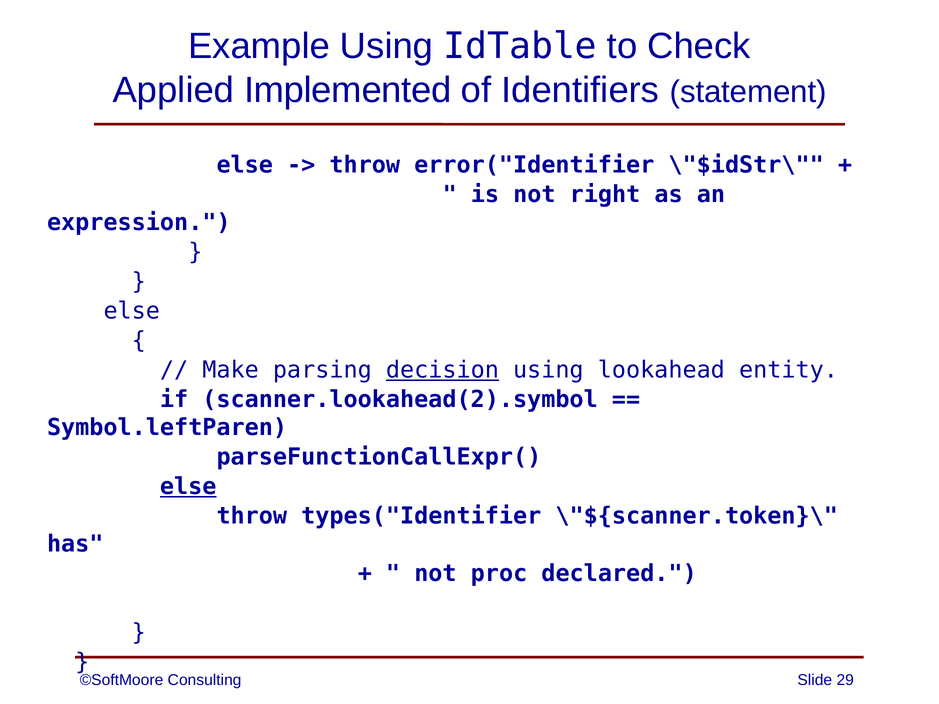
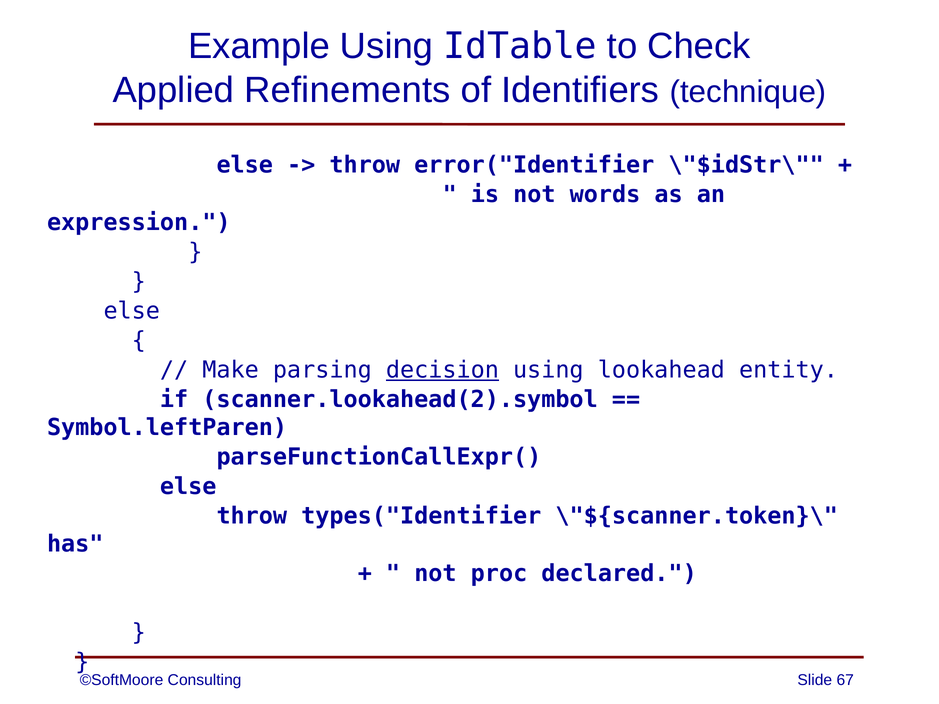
Implemented: Implemented -> Refinements (347, 90)
statement: statement -> technique (748, 92)
right: right -> words (605, 195)
else underline: present -> none (188, 487)
29: 29 -> 67 (845, 680)
